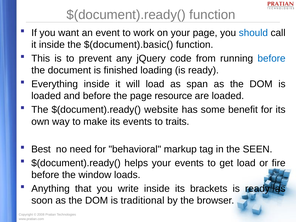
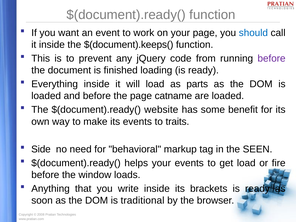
$(document).basic(: $(document).basic( -> $(document).keeps( (129, 45)
before colour: blue -> purple (272, 58)
span: span -> parts (197, 84)
resource: resource -> catname (173, 96)
Best: Best -> Side (41, 149)
